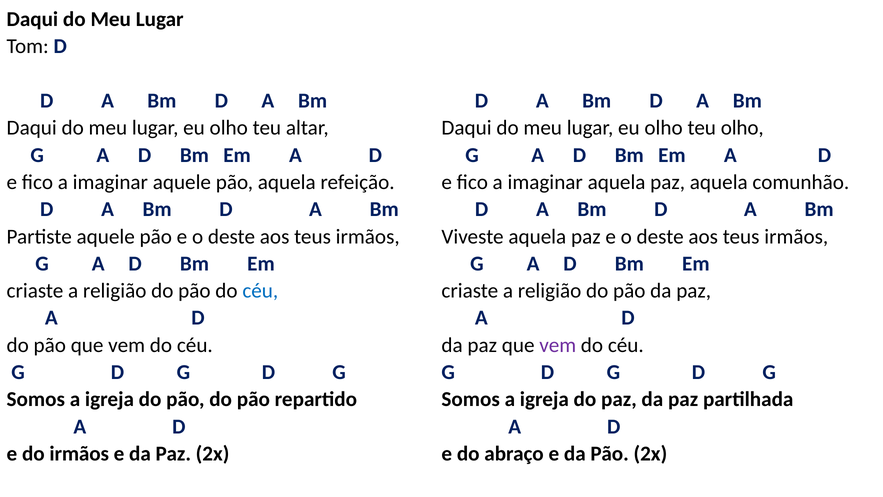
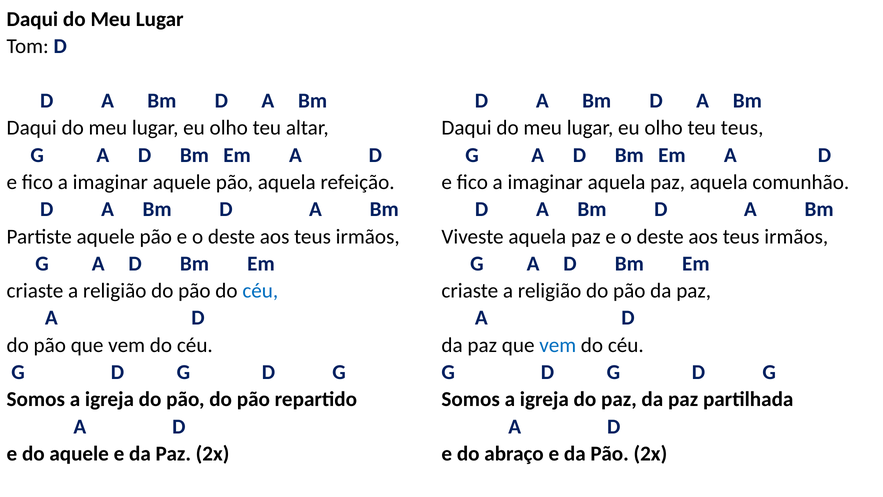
teu olho: olho -> teus (742, 128)
vem colour: purple -> blue (558, 345)
do irmãos: irmãos -> aquele (79, 454)
